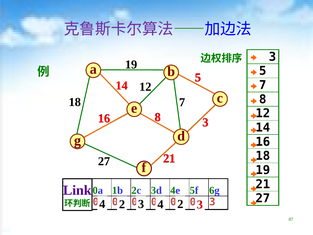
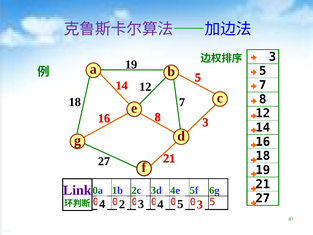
3: 3 -> 5 (212, 202)
4 2: 2 -> 5 (180, 204)
